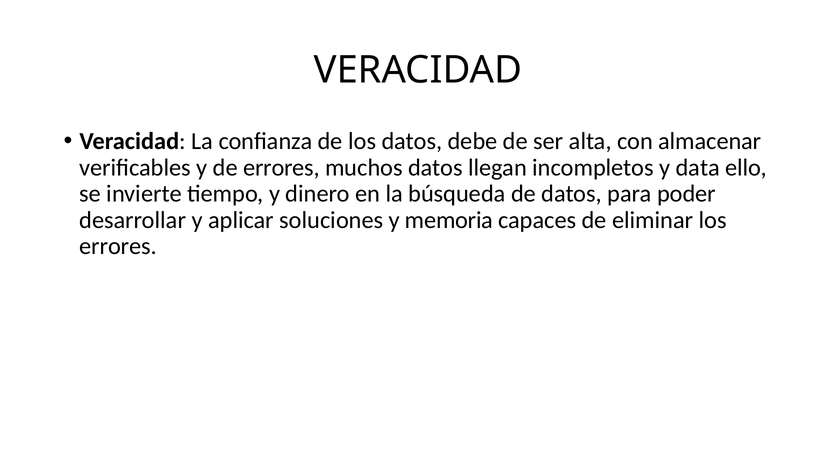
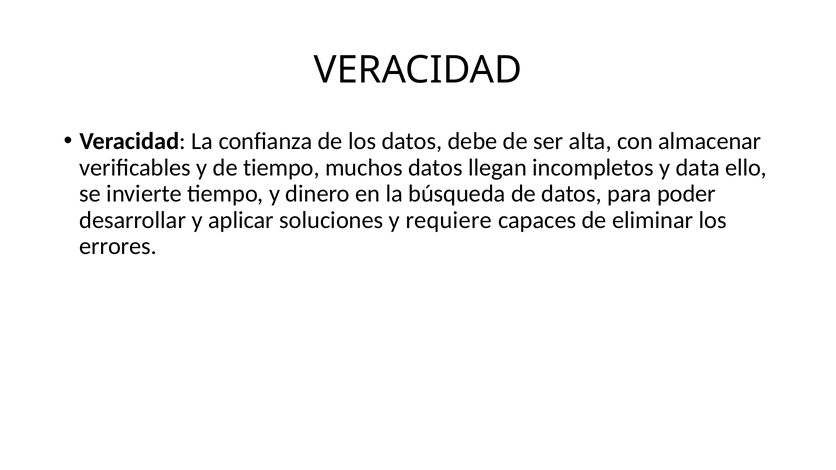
de errores: errores -> tiempo (281, 168)
memoria: memoria -> requiere (449, 220)
